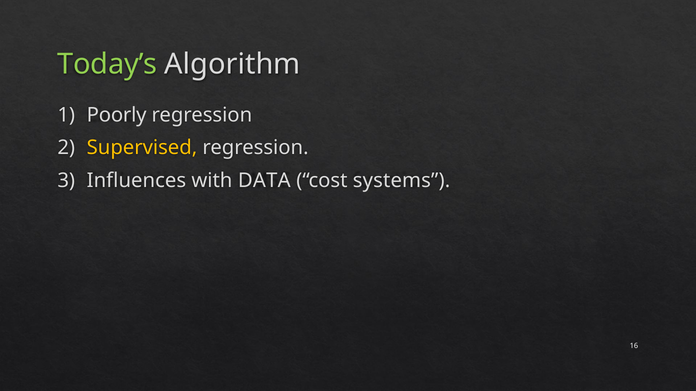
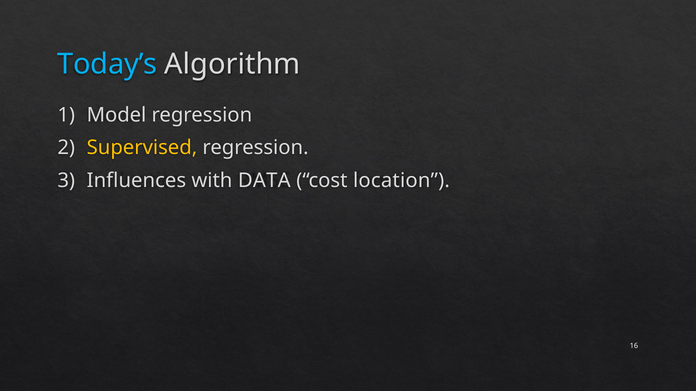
Today’s colour: light green -> light blue (107, 65)
Poorly: Poorly -> Model (117, 115)
systems: systems -> location (401, 181)
